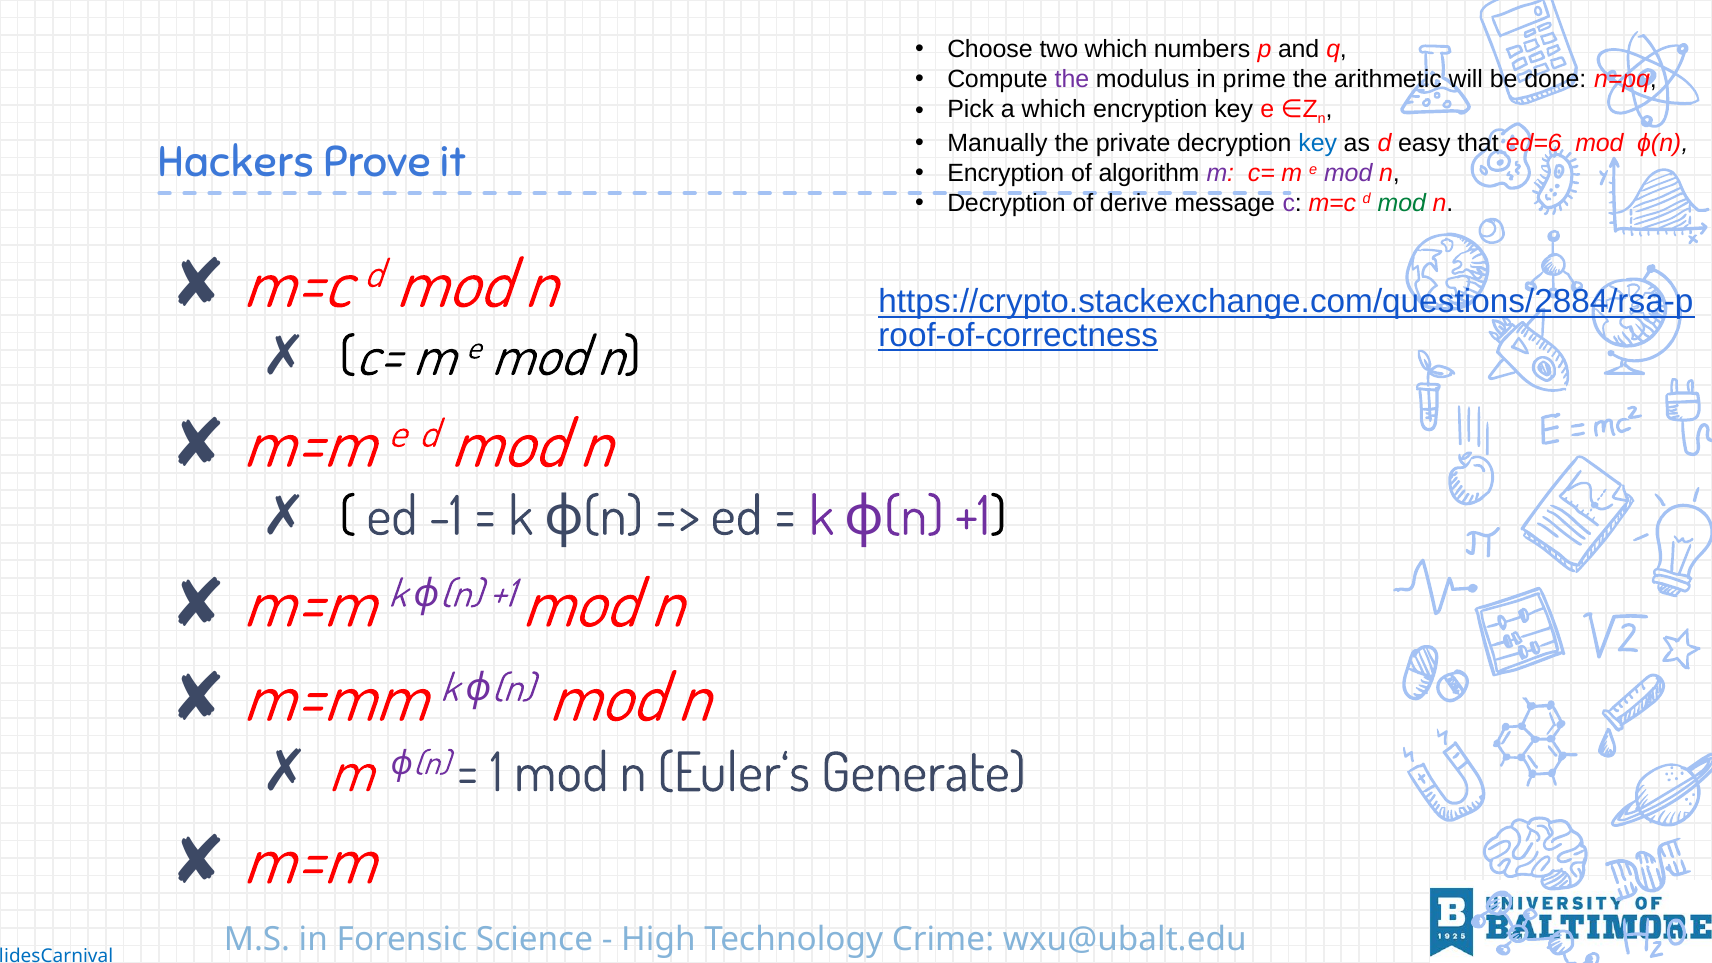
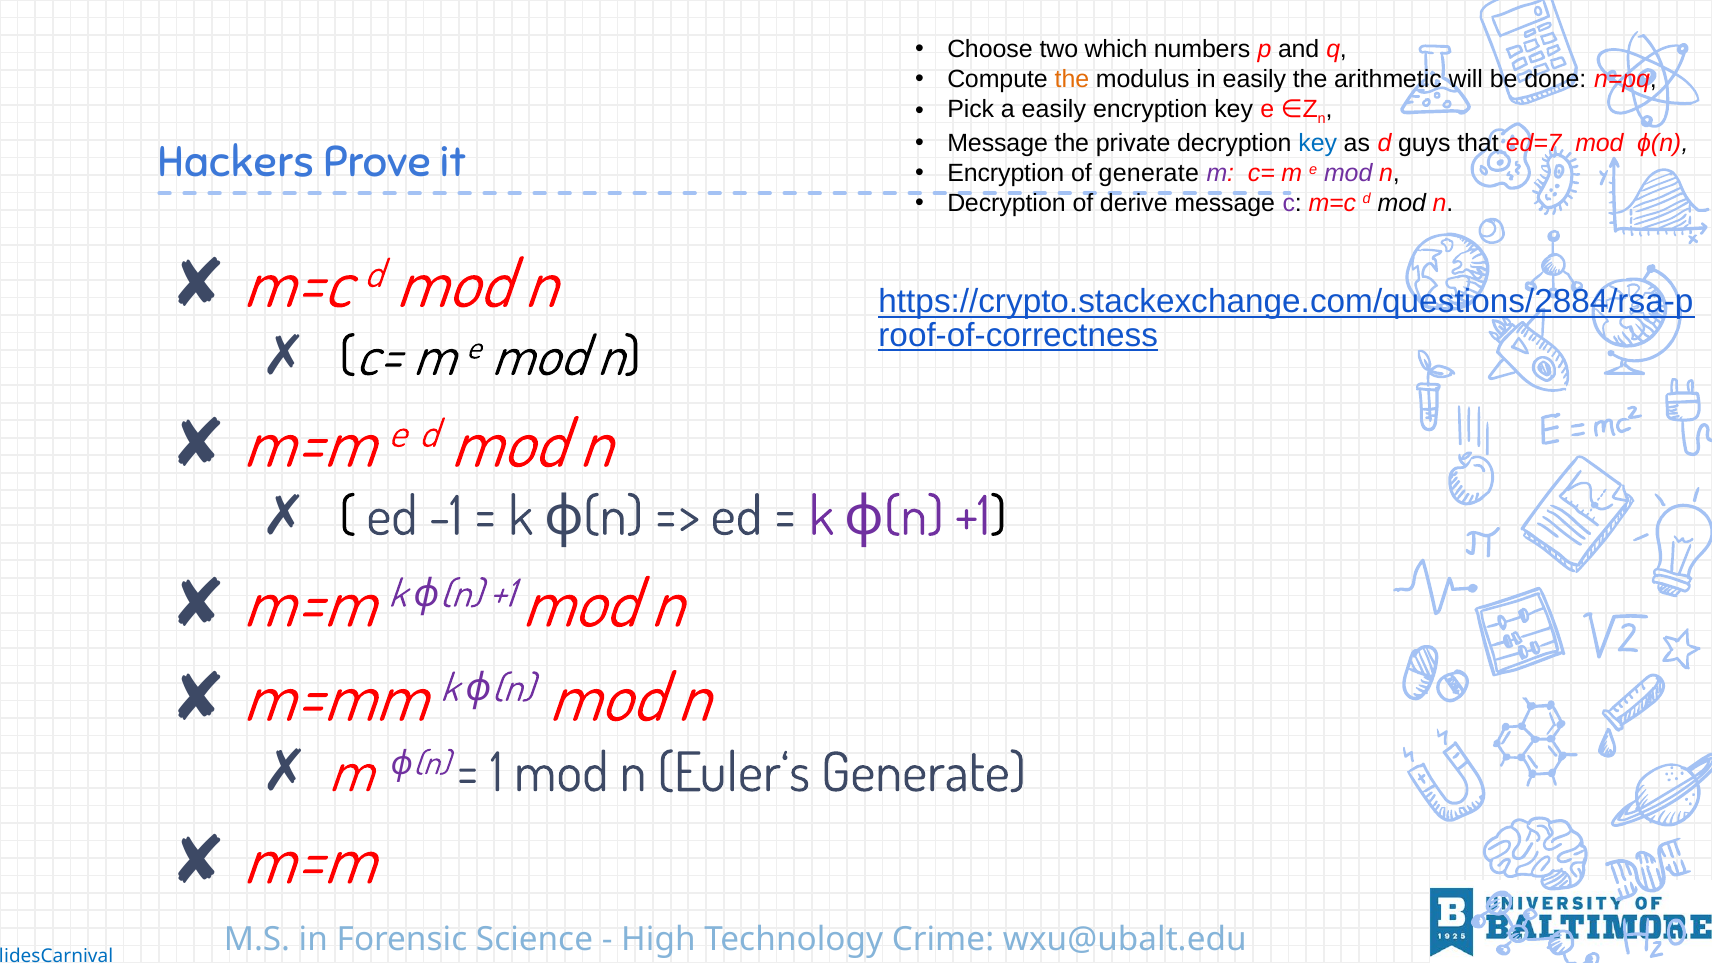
the colour: purple -> orange (1072, 79)
in prime: prime -> easily (1254, 79)
a which: which -> easily (1054, 109)
Manually: Manually -> Message (998, 143)
easy: easy -> guys (1424, 143)
ed=6: ed=6 -> ed=7 (1534, 143)
of algorithm: algorithm -> generate (1149, 173)
mod colour: green -> black (1402, 203)
